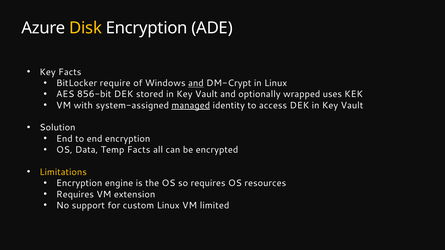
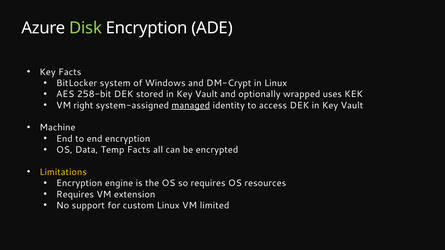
Disk colour: yellow -> light green (86, 28)
require: require -> system (115, 83)
and underline: present -> none (196, 83)
856-bit: 856-bit -> 258-bit (94, 94)
with: with -> right (83, 105)
Solution: Solution -> Machine (57, 128)
